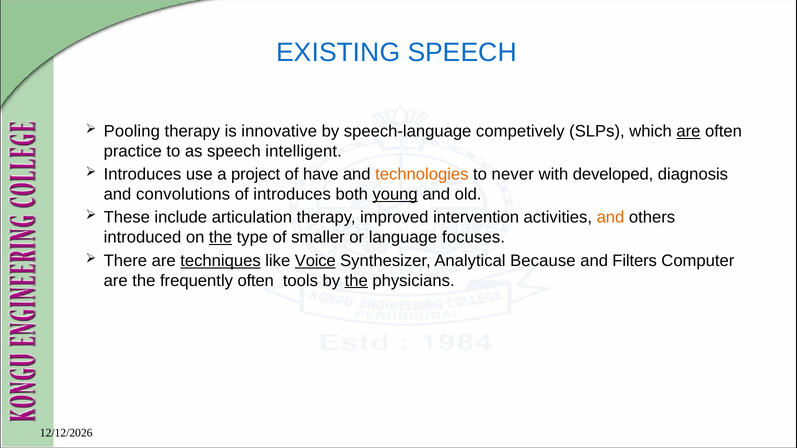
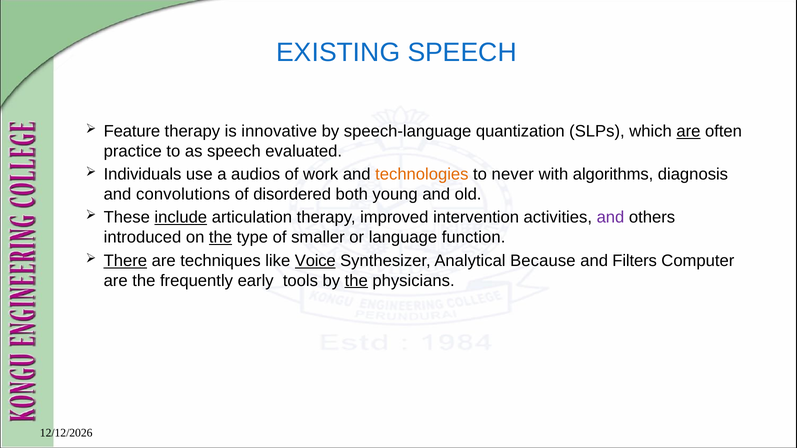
Pooling: Pooling -> Feature (132, 131)
competively: competively -> quantization (520, 131)
intelligent: intelligent -> evaluated (304, 151)
Introduces: Introduces -> Individuals (143, 174)
project: project -> audios (256, 174)
have: have -> work (321, 174)
developed: developed -> algorithms (613, 174)
of introduces: introduces -> disordered (292, 194)
young underline: present -> none (395, 194)
include underline: none -> present (181, 218)
and colour: orange -> purple (610, 218)
focuses: focuses -> function (474, 238)
There underline: none -> present (125, 261)
techniques underline: present -> none (221, 261)
frequently often: often -> early (256, 281)
